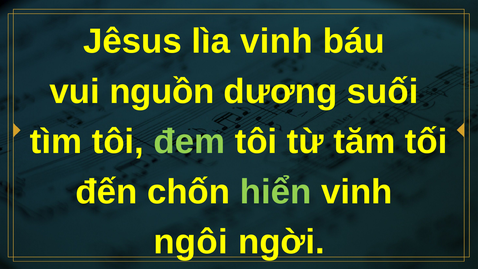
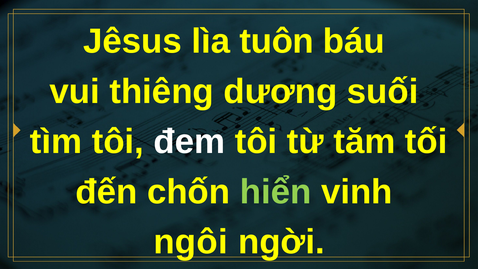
lìa vinh: vinh -> tuôn (277, 41)
nguồn: nguồn -> thiêng (162, 91)
đem colour: light green -> white (189, 142)
